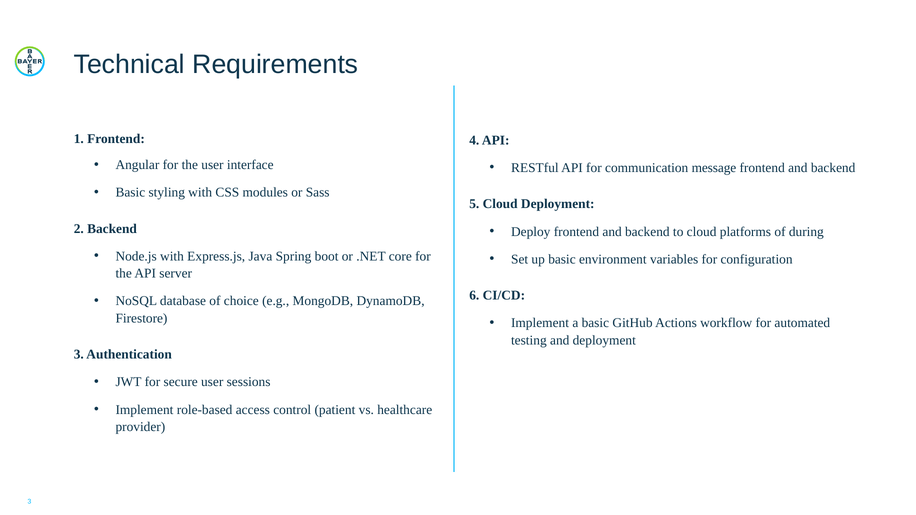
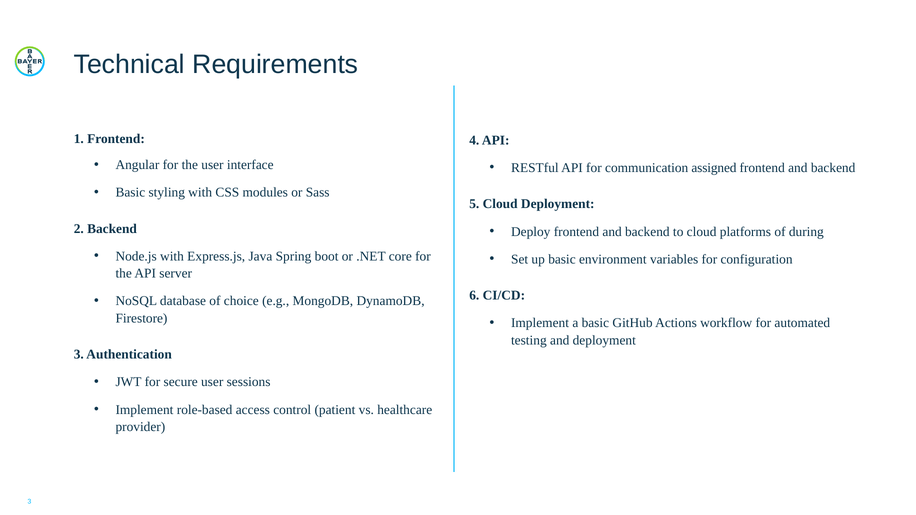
message: message -> assigned (714, 168)
